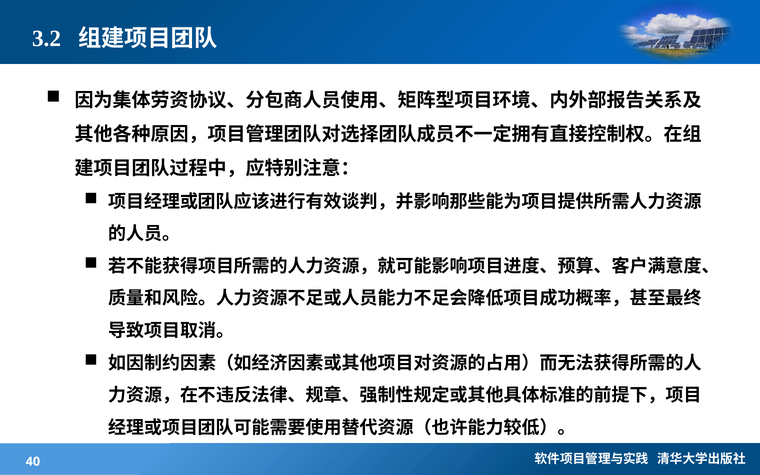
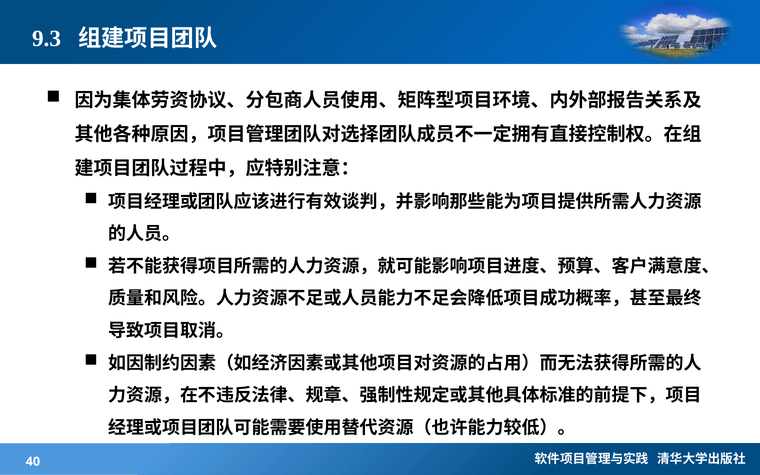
3.2: 3.2 -> 9.3 (47, 39)
